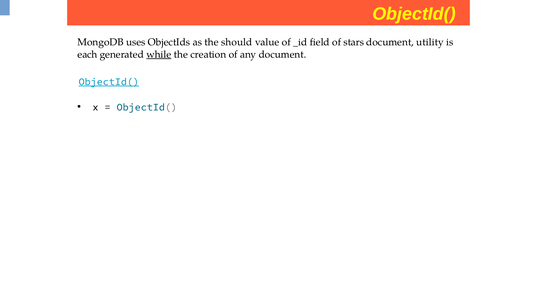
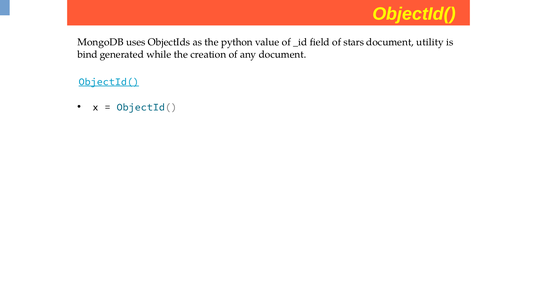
should: should -> python (237, 42)
each: each -> bind (88, 54)
while underline: present -> none (159, 54)
